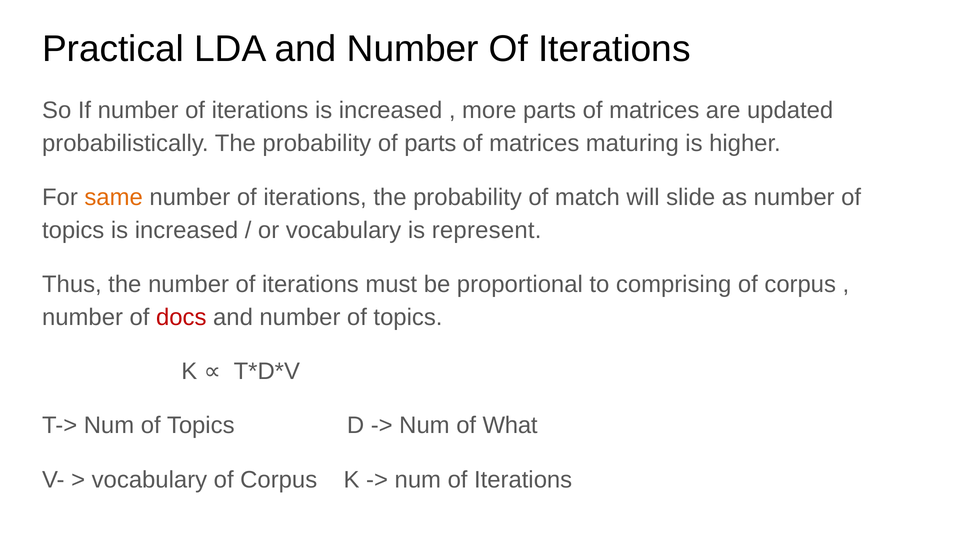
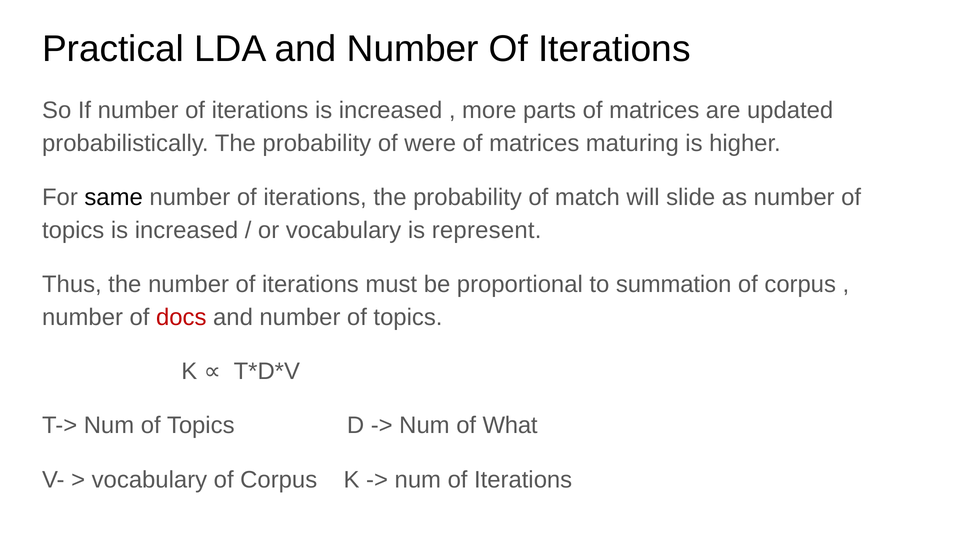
of parts: parts -> were (430, 143)
same colour: orange -> black (114, 197)
comprising: comprising -> summation (674, 285)
